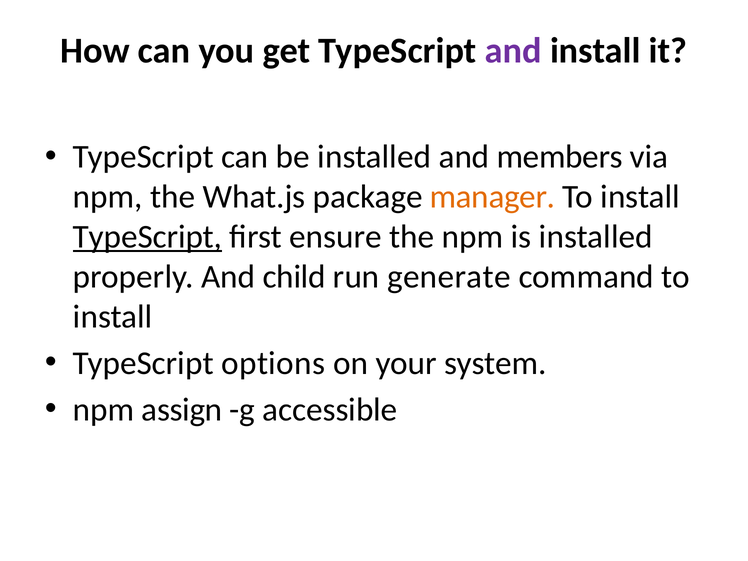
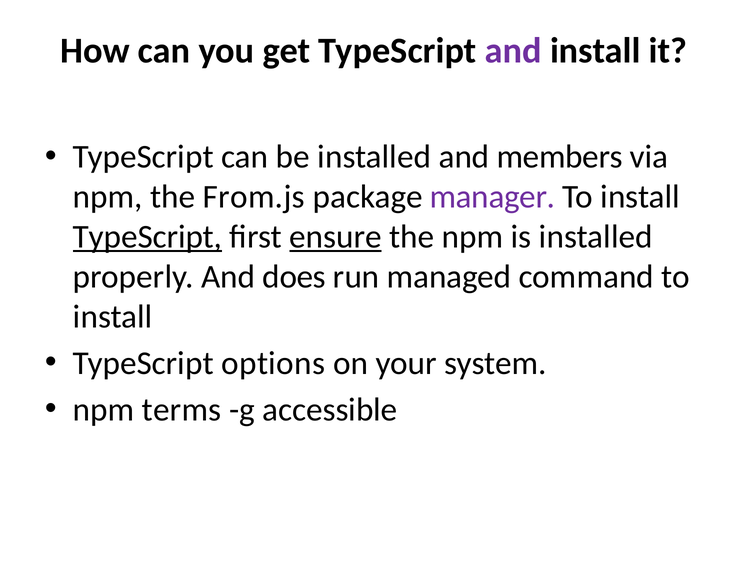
What.js: What.js -> From.js (254, 197)
manager colour: orange -> purple (492, 197)
ensure underline: none -> present (336, 237)
child: child -> does (294, 277)
generate: generate -> managed (449, 277)
assign: assign -> terms (182, 410)
